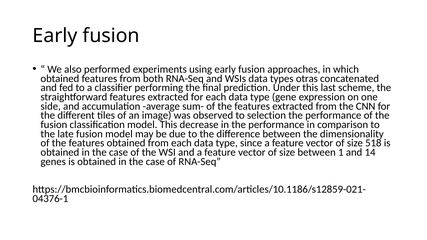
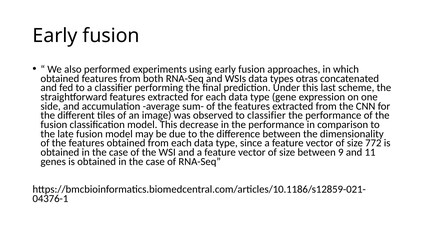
to selection: selection -> classifier (266, 116)
518: 518 -> 772 (373, 143)
1: 1 -> 9 (341, 152)
14: 14 -> 11 (370, 152)
